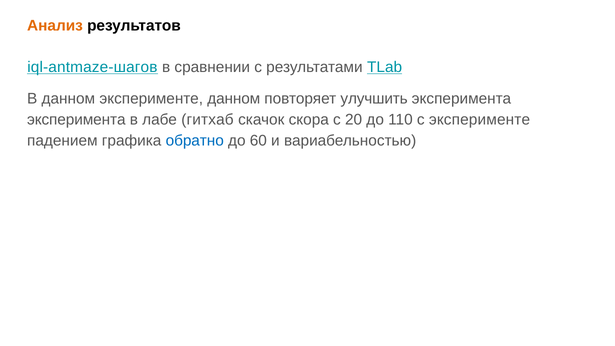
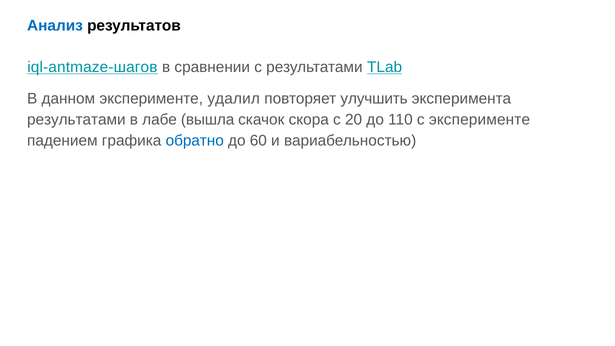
Анализ colour: orange -> blue (55, 26)
эксперименте данном: данном -> удалил (234, 98)
эксперимента: эксперимента -> результатами (76, 120)
гитхаб: гитхаб -> вышла (208, 120)
